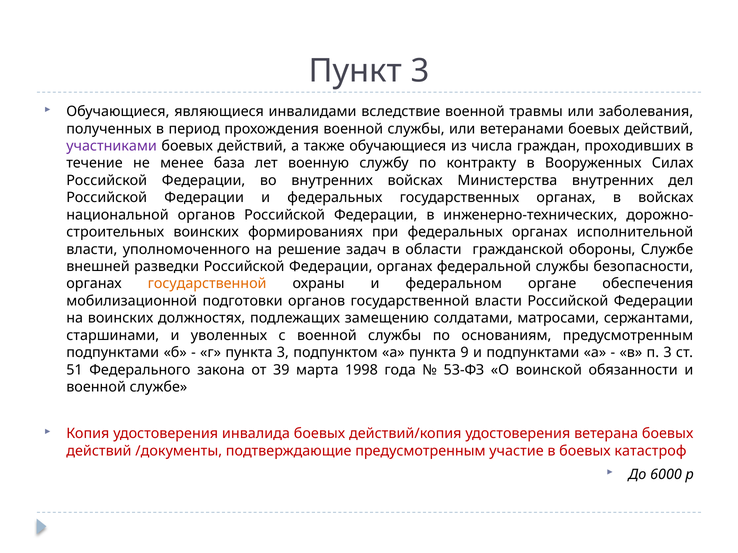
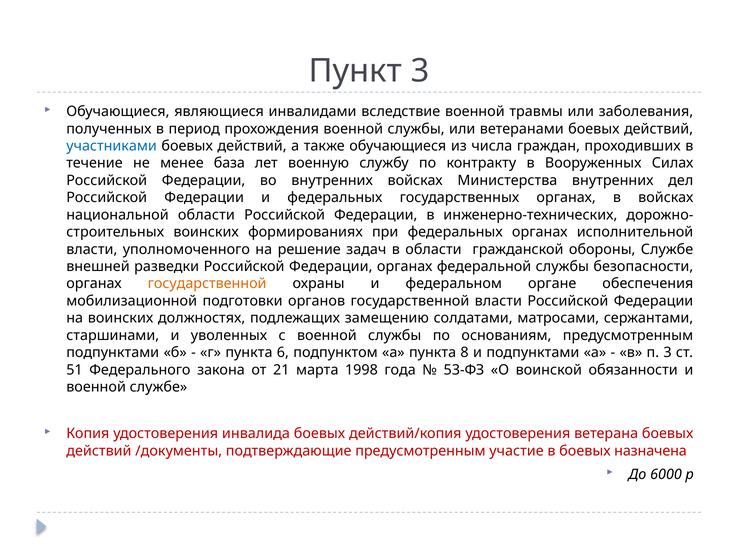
участниками colour: purple -> blue (112, 146)
национальной органов: органов -> области (206, 215)
пункта 3: 3 -> 6 (283, 353)
9: 9 -> 8 (465, 353)
39: 39 -> 21 (281, 370)
катастроф: катастроф -> назначена (651, 451)
